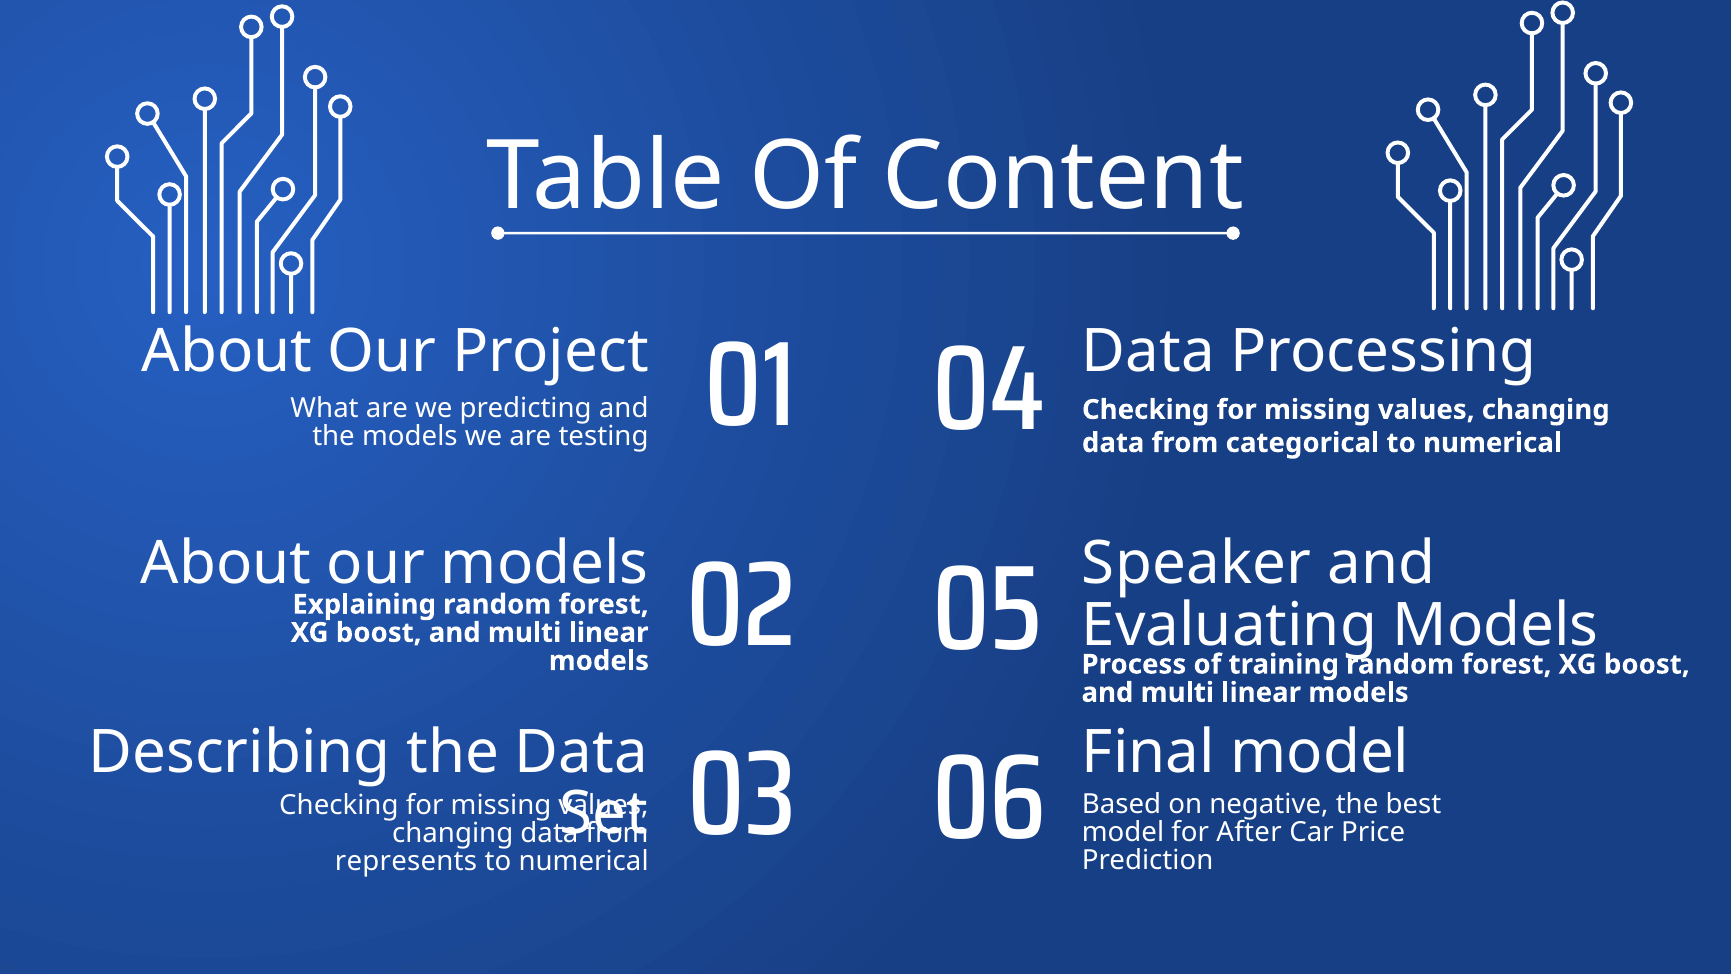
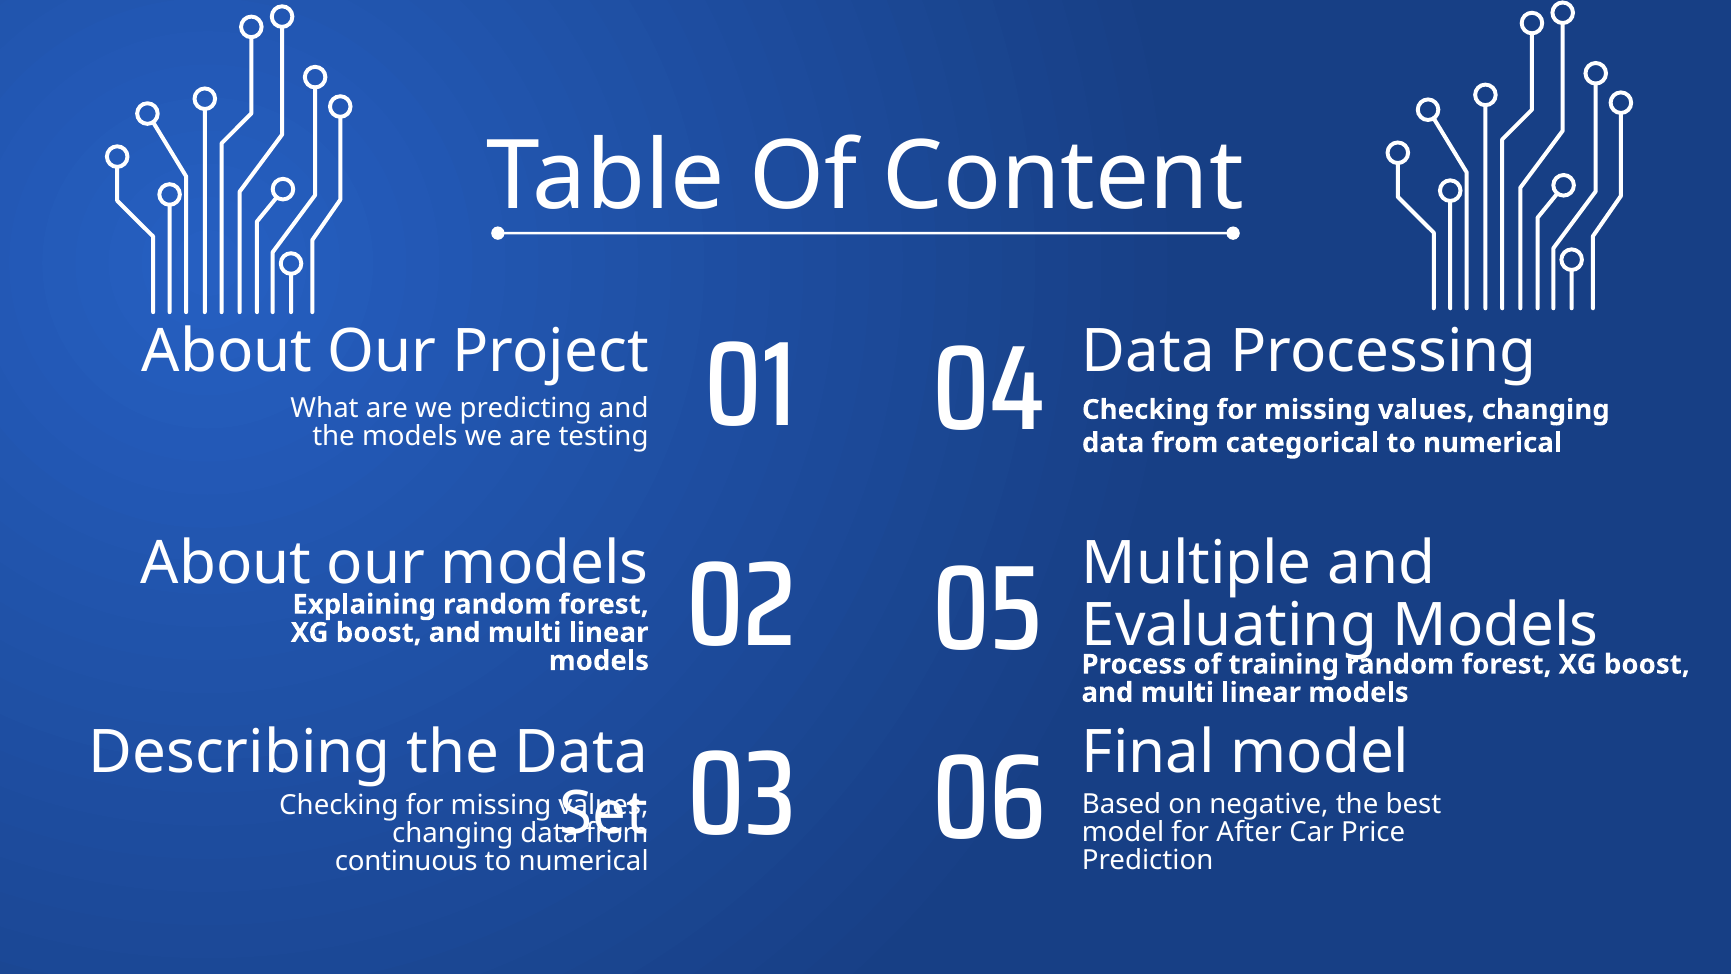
Speaker: Speaker -> Multiple (1197, 564)
represents: represents -> continuous (406, 861)
